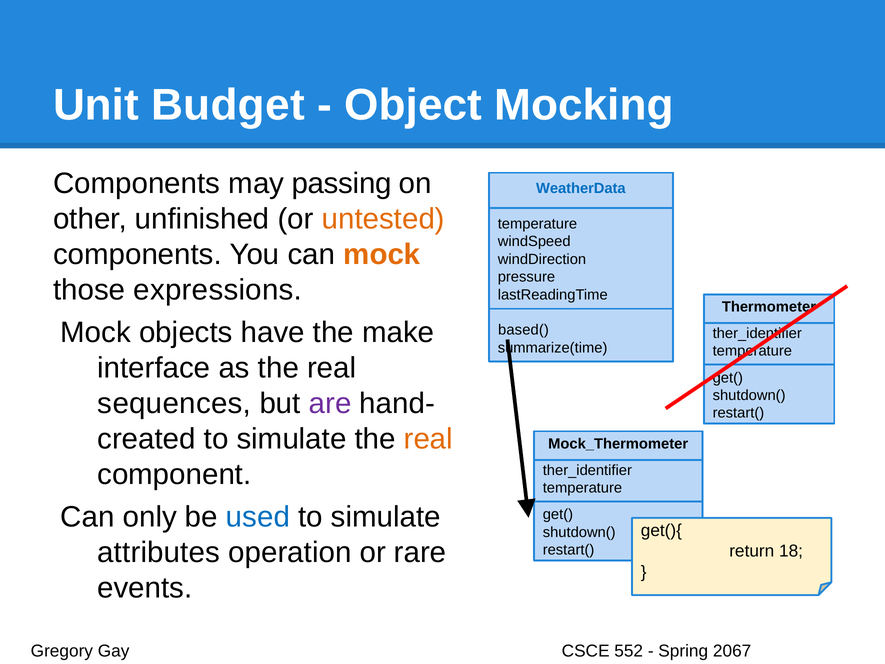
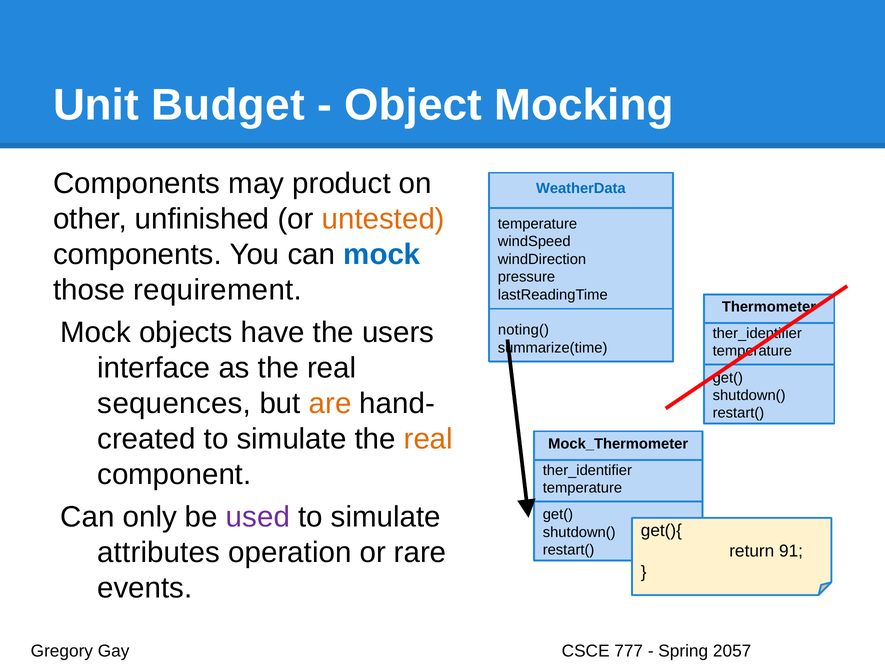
passing: passing -> product (342, 183)
mock colour: orange -> blue (382, 254)
expressions: expressions -> requirement (218, 290)
make: make -> users (398, 332)
based(: based( -> noting( (523, 330)
are colour: purple -> orange (330, 403)
used colour: blue -> purple (258, 517)
return 18: 18 -> 91 (791, 551)
552: 552 -> 777 (629, 651)
2067: 2067 -> 2057 (732, 651)
